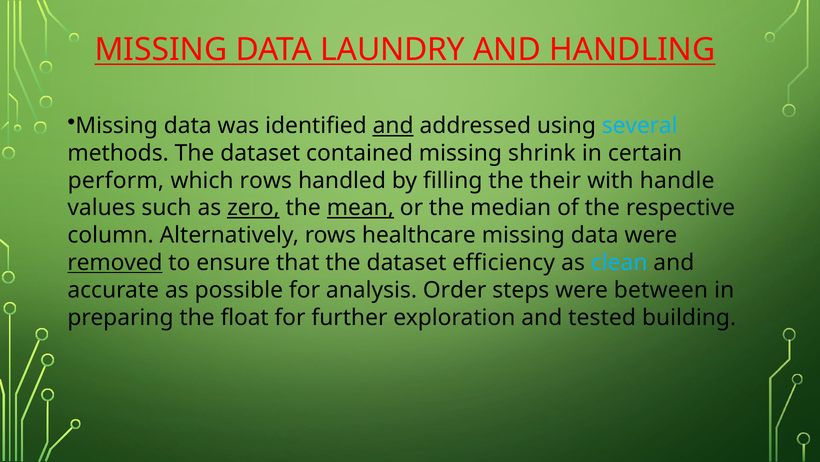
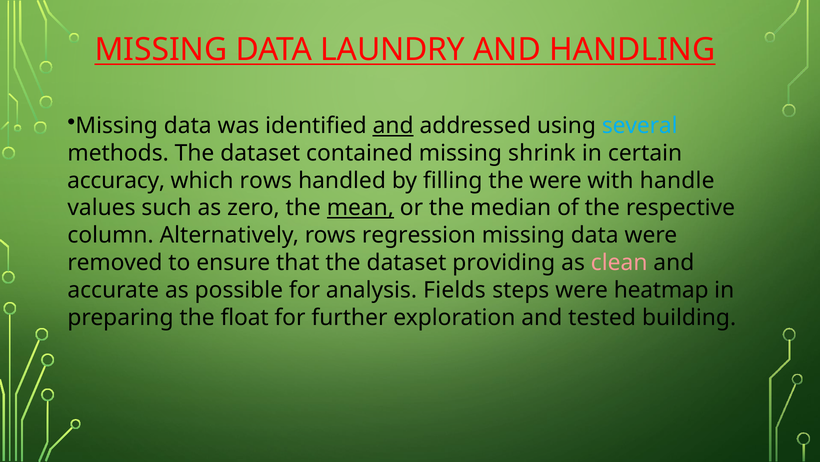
perform: perform -> accuracy (116, 180)
the their: their -> were (556, 180)
zero underline: present -> none (253, 208)
healthcare: healthcare -> regression (419, 235)
removed underline: present -> none (115, 262)
efficiency: efficiency -> providing (504, 262)
clean colour: light blue -> pink (619, 262)
Order: Order -> Fields (454, 290)
between: between -> heatmap (661, 290)
